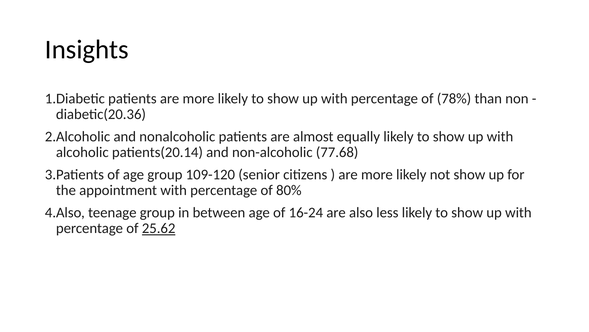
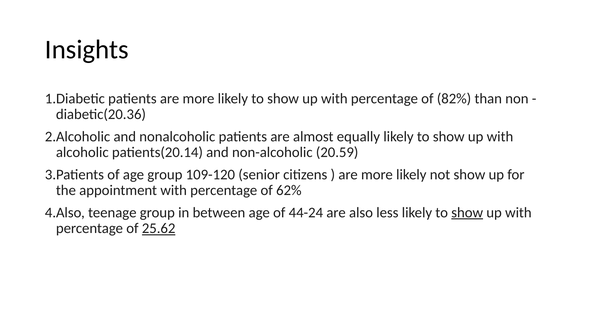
78%: 78% -> 82% (454, 98)
77.68: 77.68 -> 20.59 (337, 152)
80%: 80% -> 62% (289, 190)
16-24: 16-24 -> 44-24 (306, 212)
show underline: none -> present (467, 212)
